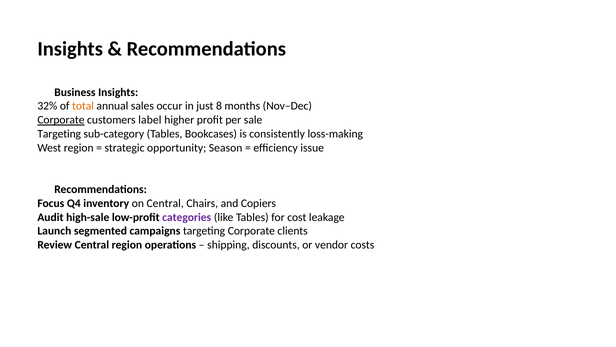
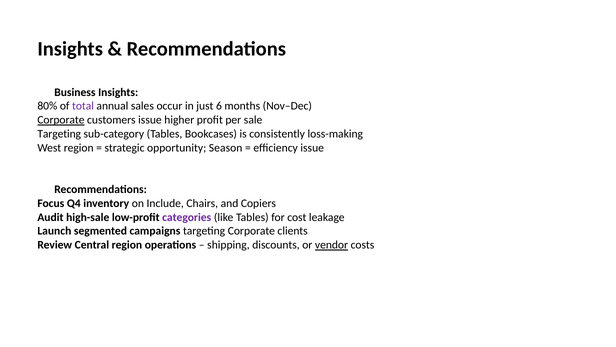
32%: 32% -> 80% (47, 106)
total colour: orange -> purple (83, 106)
8: 8 -> 6 (219, 106)
customers label: label -> issue (150, 120)
on Central: Central -> Include (165, 203)
vendor underline: none -> present (332, 245)
